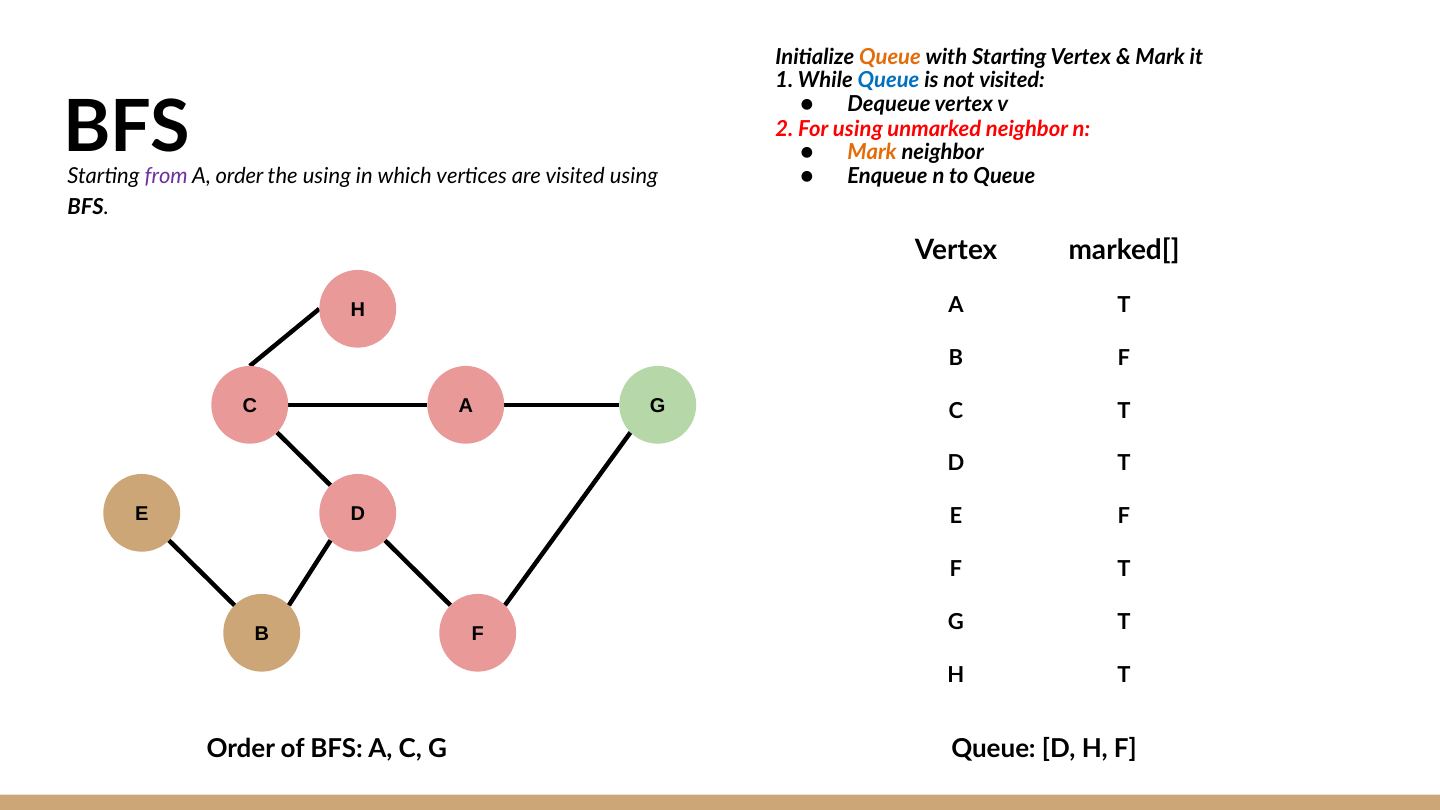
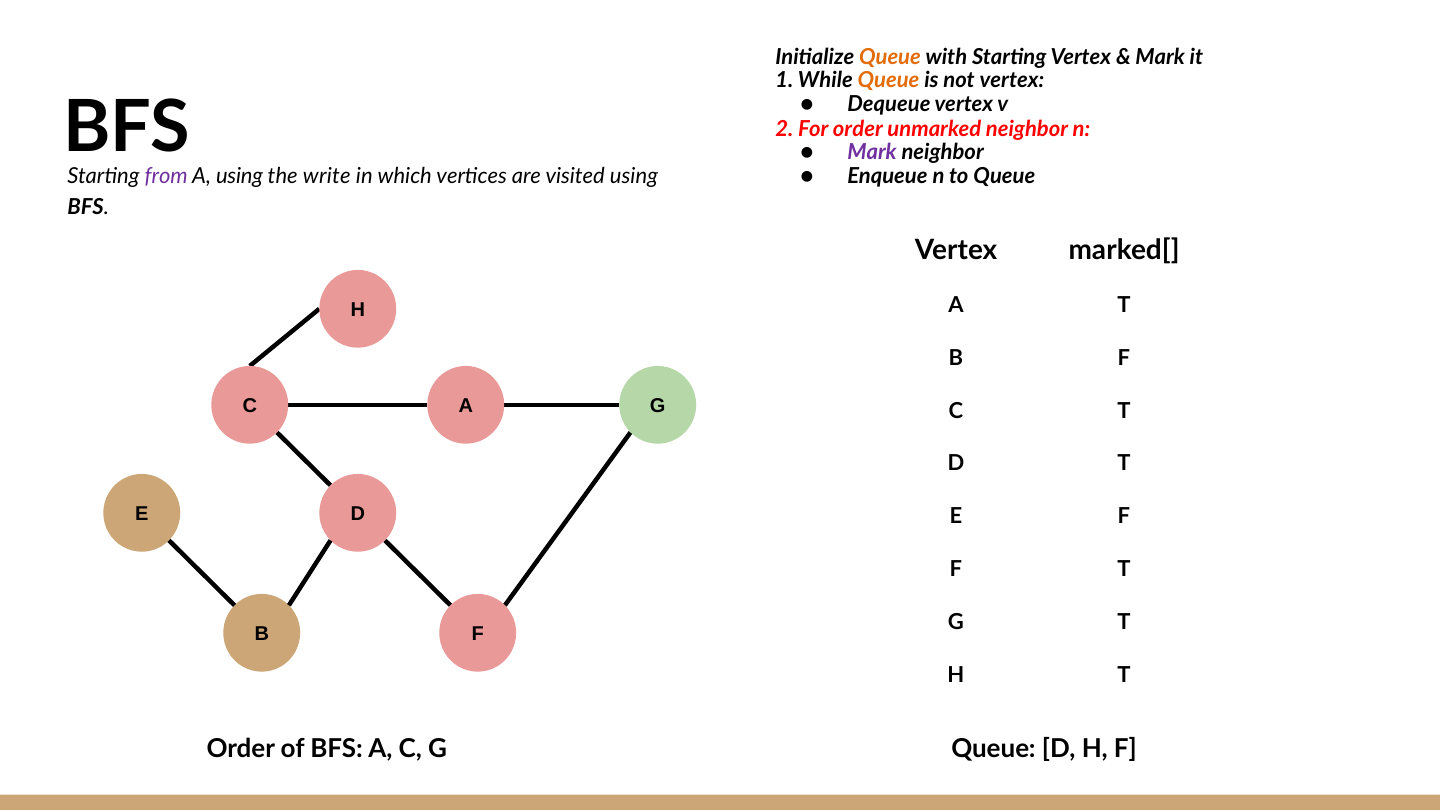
Queue colour: blue -> orange (889, 81)
not visited: visited -> vertex (1012, 81)
For using: using -> order (858, 129)
Mark colour: orange -> purple (872, 153)
A order: order -> using (240, 177)
the using: using -> write (327, 177)
